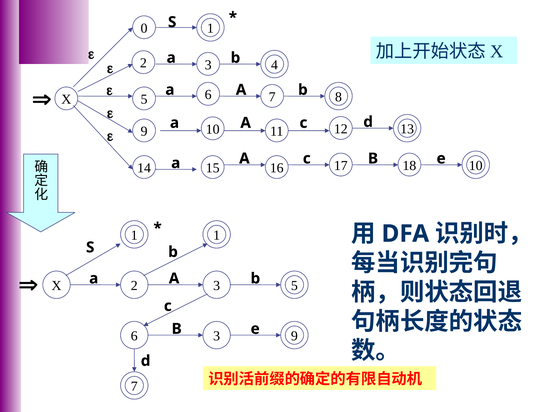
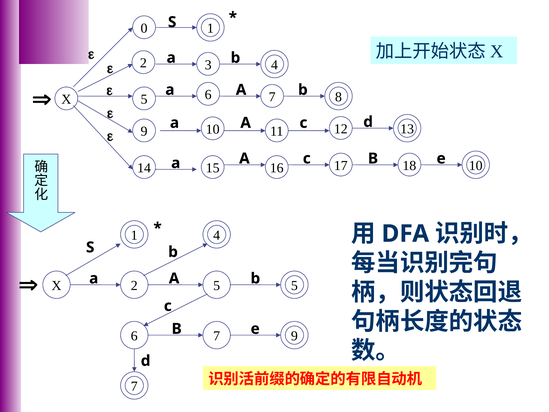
1 1: 1 -> 4 (217, 235)
3: 3 -> 5 (217, 286)
6 3: 3 -> 7 (217, 336)
